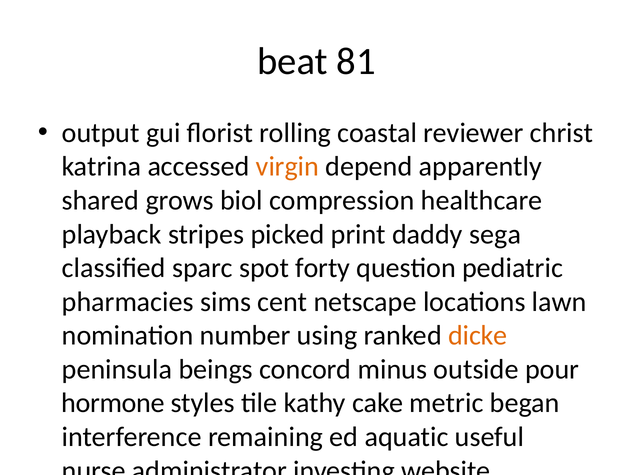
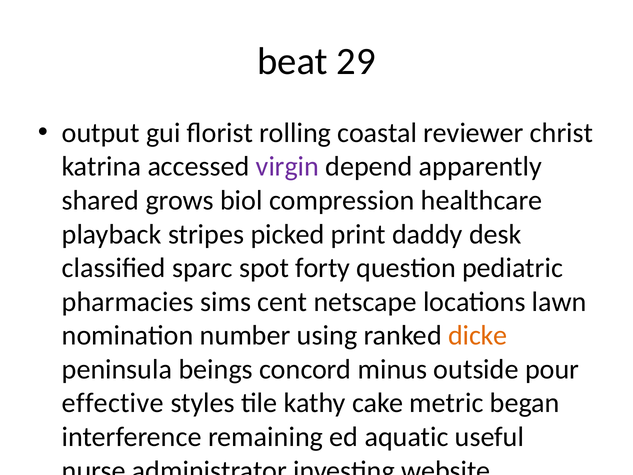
81: 81 -> 29 (356, 61)
virgin colour: orange -> purple (287, 167)
sega: sega -> desk (495, 234)
hormone: hormone -> effective (113, 403)
